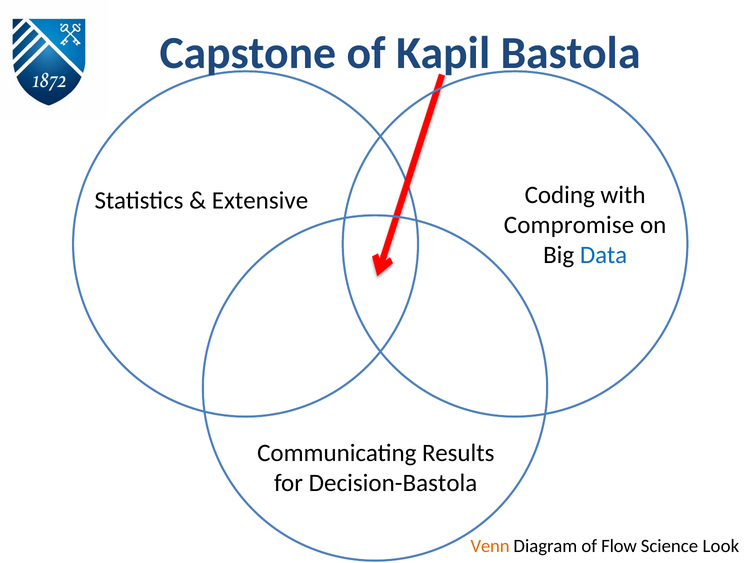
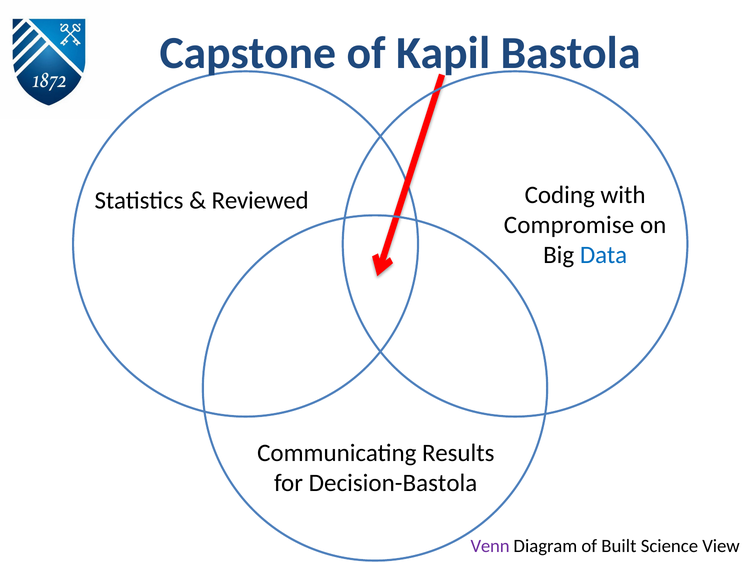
Extensive: Extensive -> Reviewed (260, 200)
Venn colour: orange -> purple (490, 546)
Flow: Flow -> Built (619, 546)
Look: Look -> View (721, 546)
